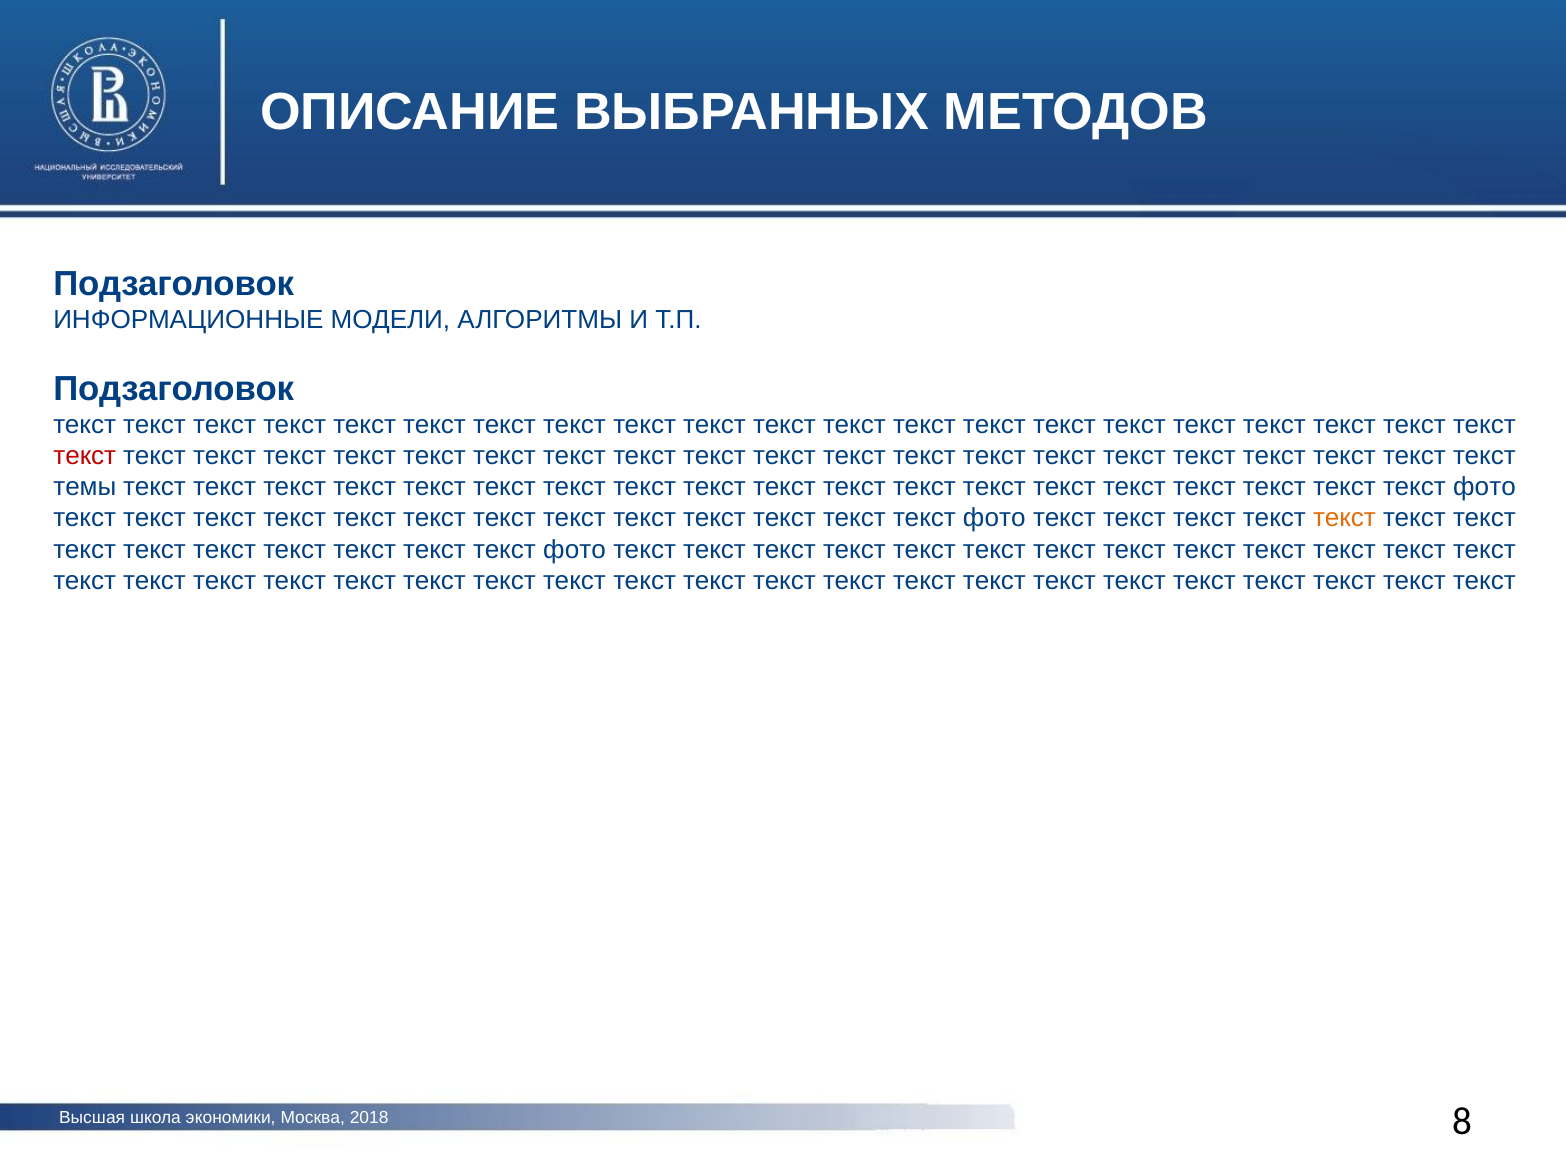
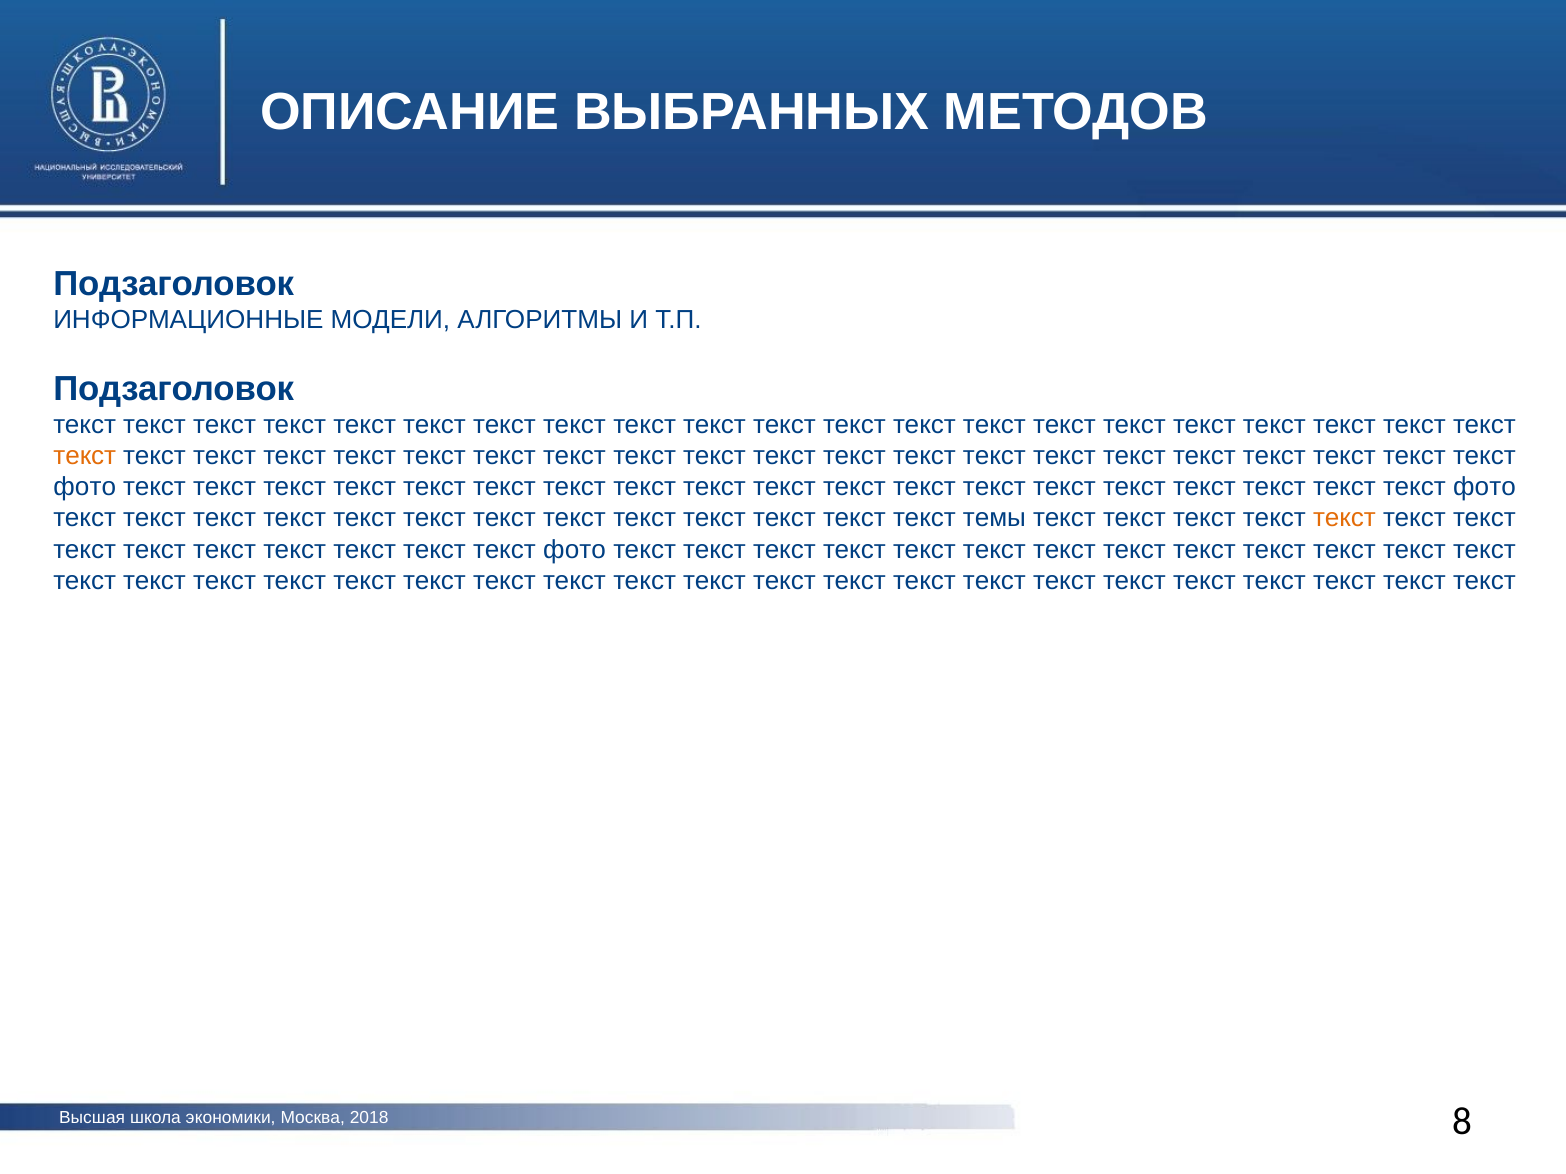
текст colour: red -> orange (85, 456)
темы: темы -> фото (85, 487)
фото: фото -> темы (994, 519)
